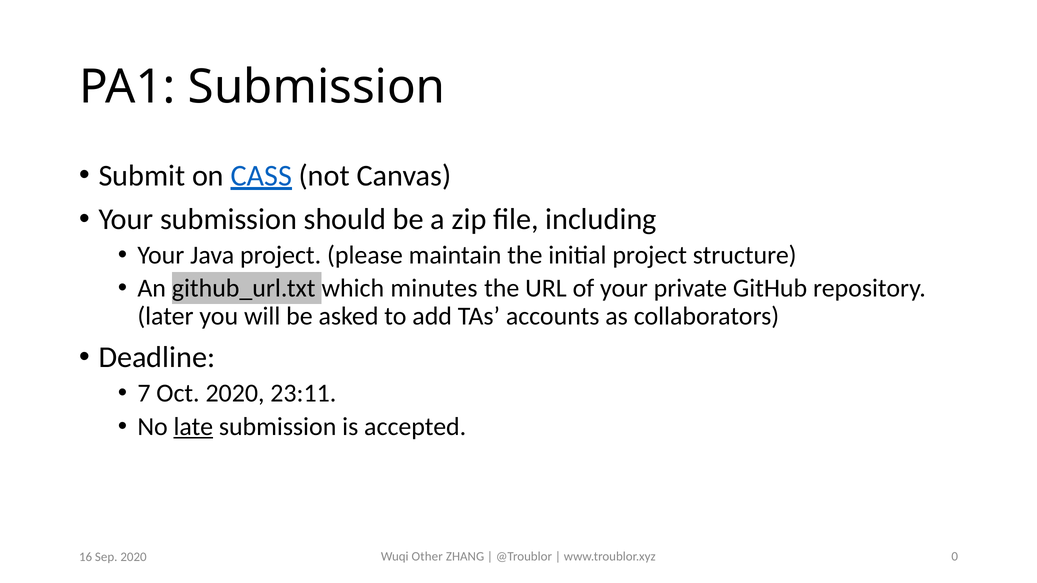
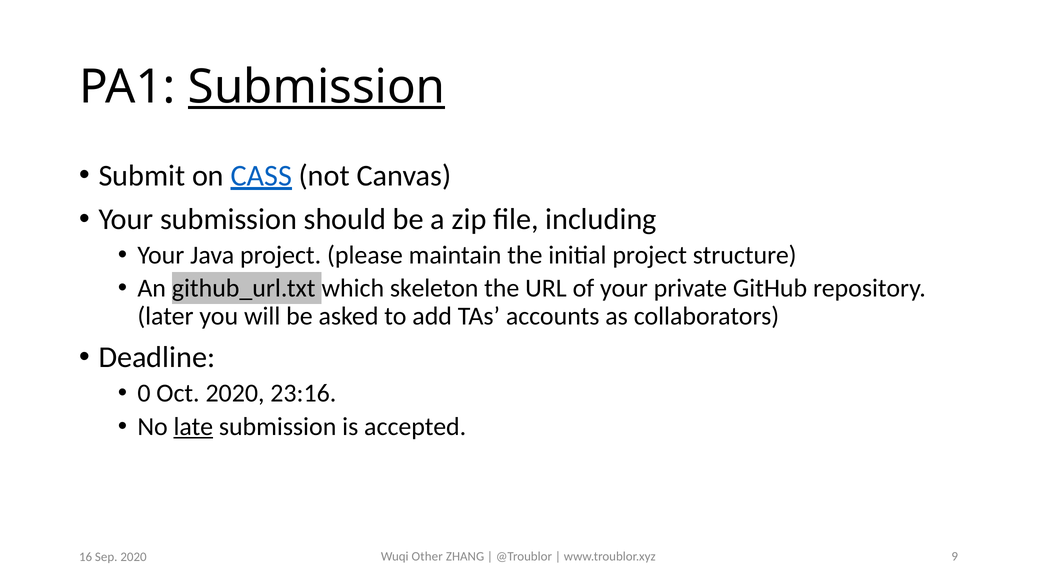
Submission underline: none -> present (317, 87)
minutes: minutes -> skeleton (434, 289)
7: 7 -> 0 (144, 393)
23:11: 23:11 -> 23:16 (303, 393)
0: 0 -> 9 (955, 557)
